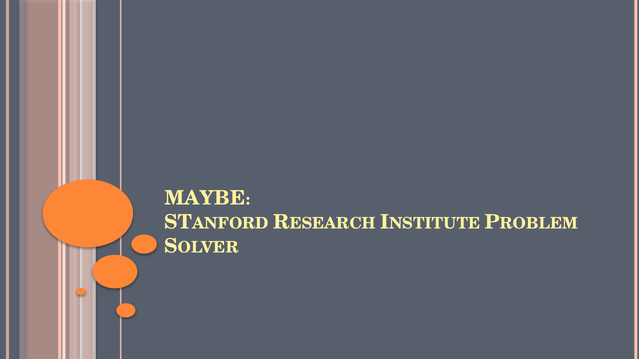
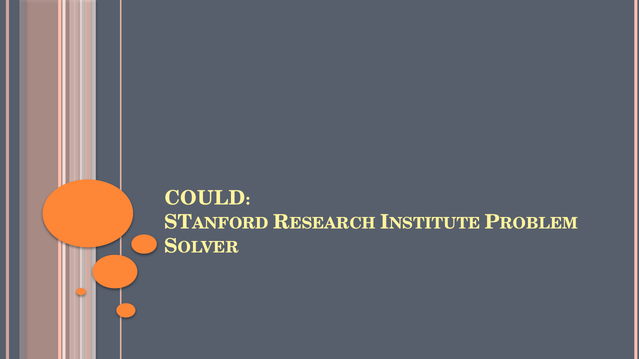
MAYBE: MAYBE -> COULD (205, 198)
